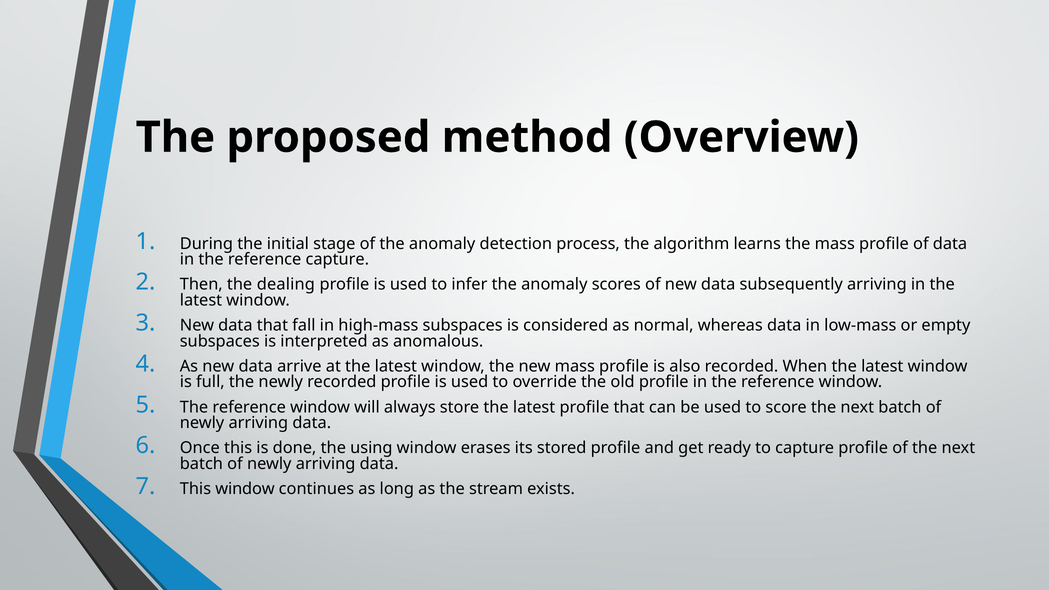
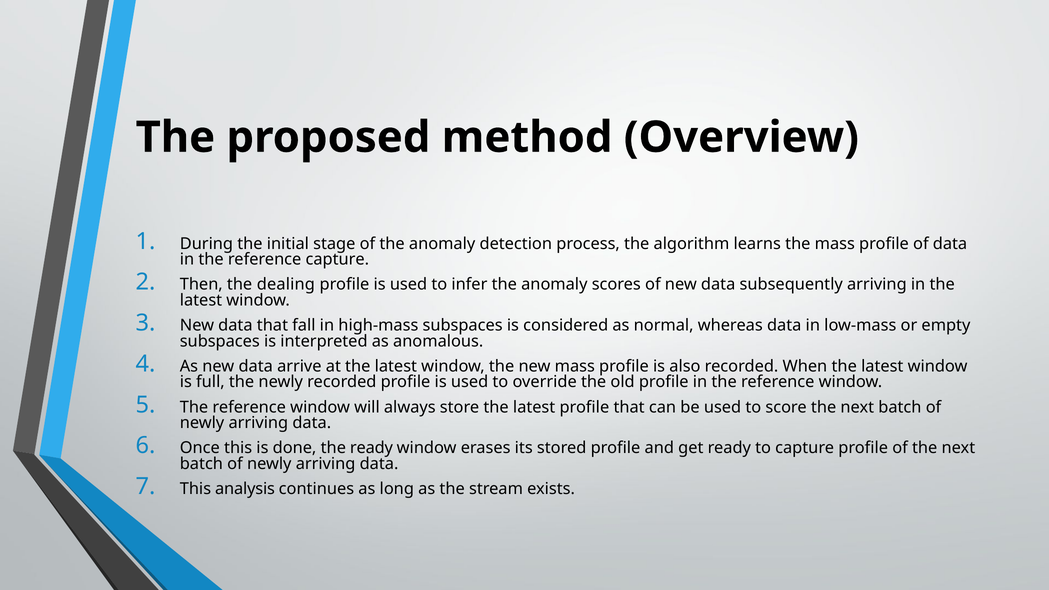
the using: using -> ready (371, 448)
This window: window -> analysis (245, 489)
